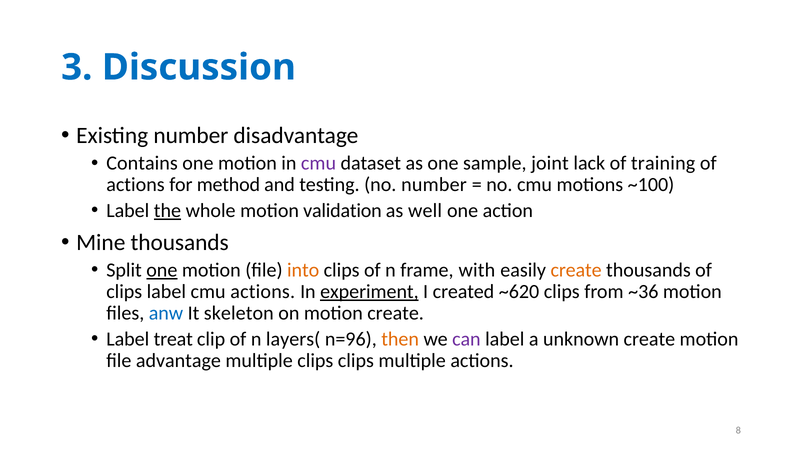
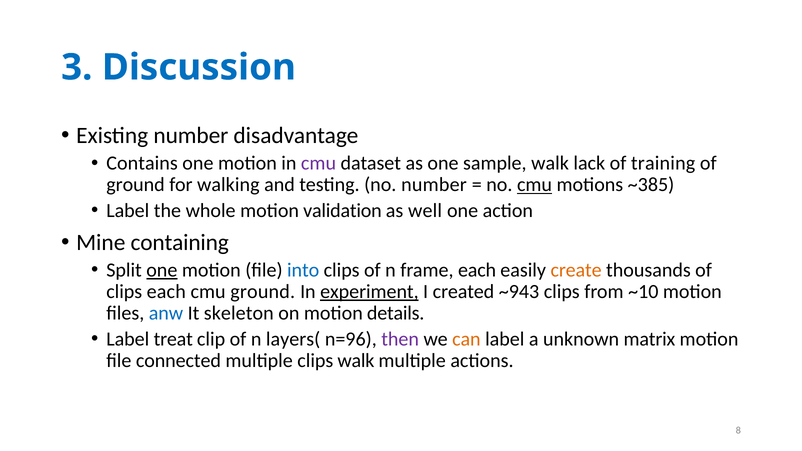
sample joint: joint -> walk (550, 163)
actions: actions -> ground (135, 185)
method: method -> walking (228, 185)
cmu underline: none -> present (535, 185)
~100: ~100 -> ~385 (651, 185)
the underline: present -> none (167, 211)
Mine thousands: thousands -> containing (180, 242)
into colour: orange -> blue (303, 270)
frame with: with -> each (477, 270)
clips label: label -> each (166, 292)
cmu actions: actions -> ground (263, 292)
~620: ~620 -> ~943 (519, 292)
~36: ~36 -> ~10 (643, 292)
motion create: create -> details (396, 313)
then colour: orange -> purple (400, 339)
can colour: purple -> orange (466, 339)
unknown create: create -> matrix (649, 339)
advantage: advantage -> connected (178, 361)
clips clips: clips -> walk (356, 361)
